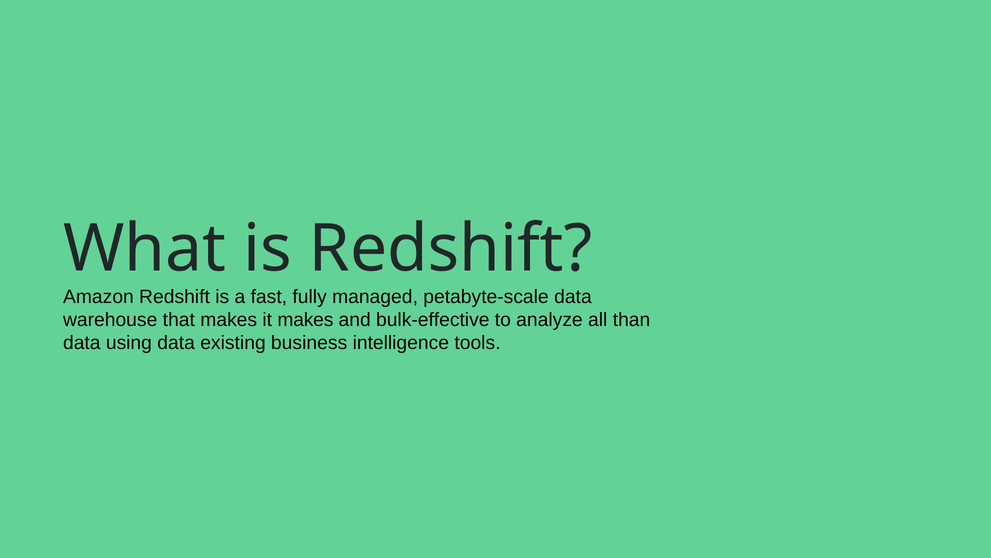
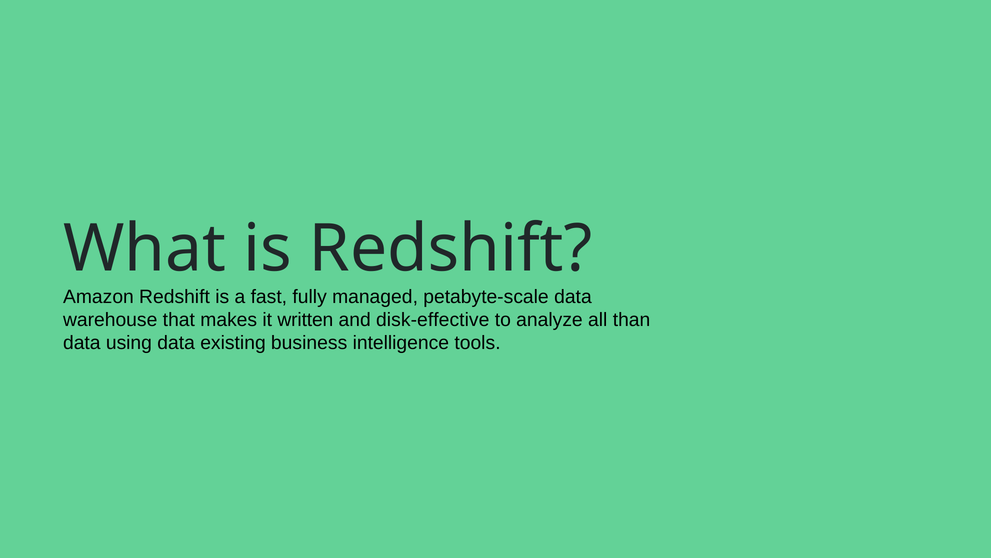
it makes: makes -> written (305, 320)
bulk-effective: bulk-effective -> disk-effective (433, 320)
